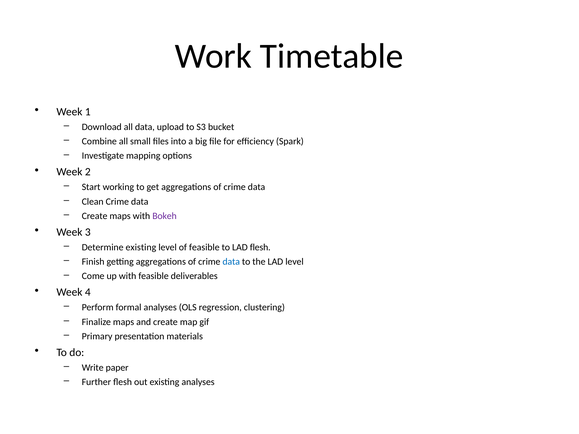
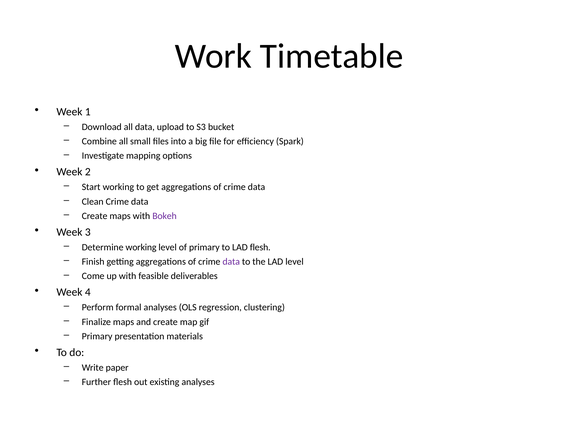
Determine existing: existing -> working (141, 247)
of feasible: feasible -> primary (204, 247)
data colour: blue -> purple (231, 262)
